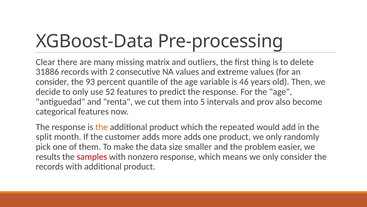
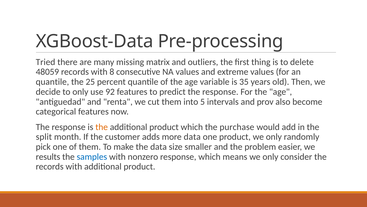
Clear: Clear -> Tried (46, 62)
31886: 31886 -> 48059 (47, 72)
2: 2 -> 8 (112, 72)
consider: consider -> quantile (52, 82)
93: 93 -> 25 (90, 82)
46: 46 -> 35 (244, 82)
52: 52 -> 92 (110, 92)
repeated: repeated -> purchase (237, 127)
more adds: adds -> data (192, 137)
samples colour: red -> blue (92, 156)
